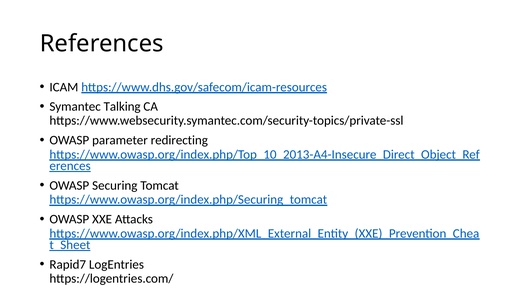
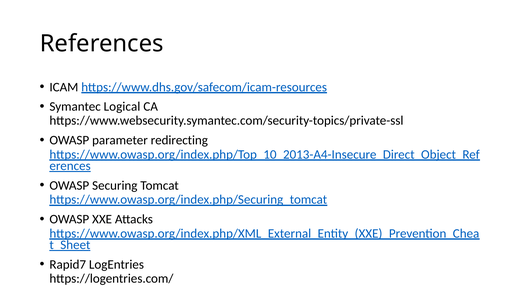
Talking: Talking -> Logical (122, 107)
